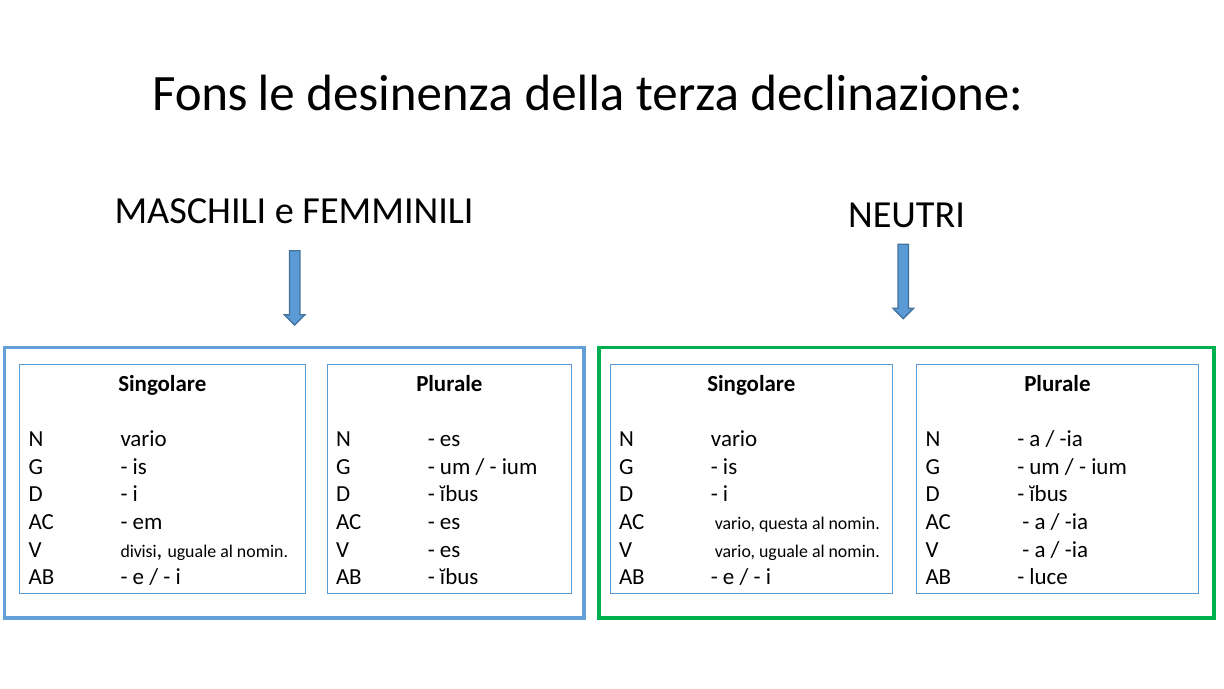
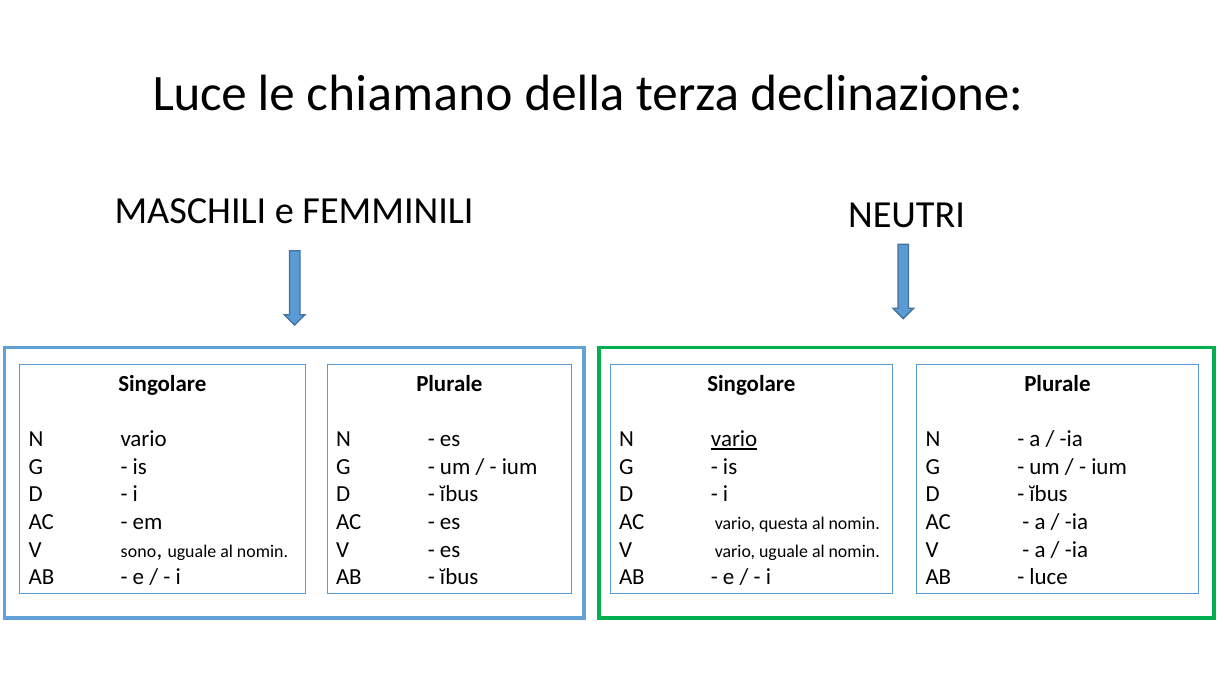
Fons: Fons -> Luce (200, 94)
desinenza: desinenza -> chiamano (409, 94)
vario underline: none -> present (734, 439)
divisi: divisi -> sono (138, 551)
